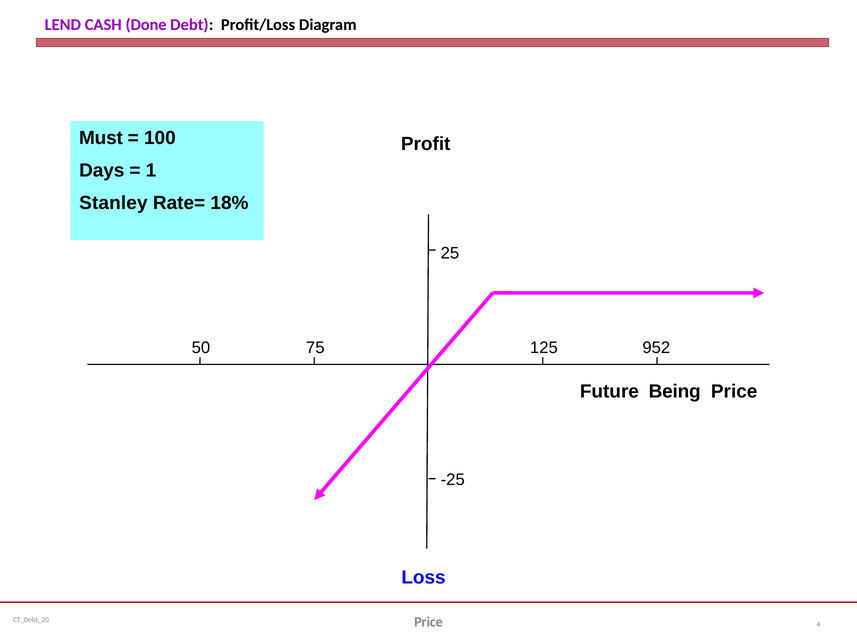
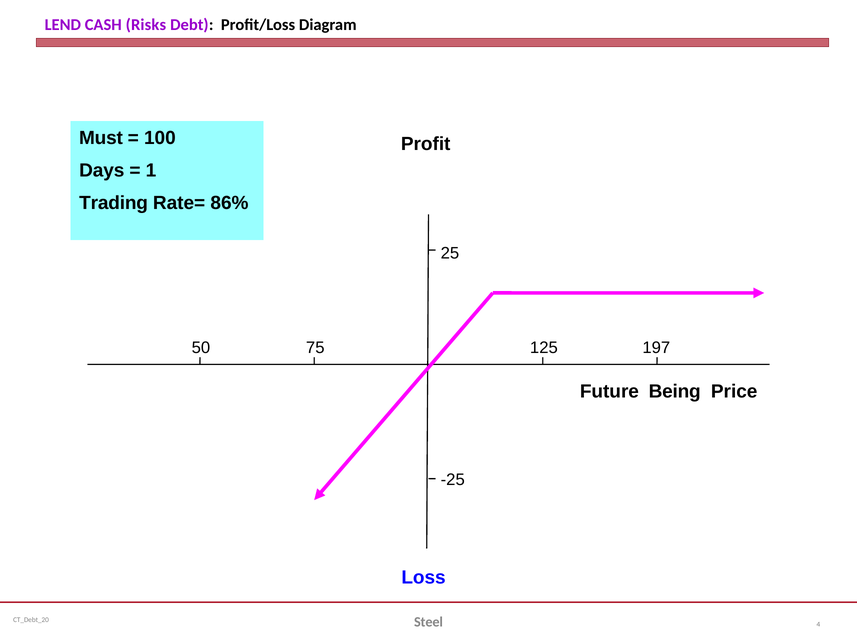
Done: Done -> Risks (146, 25)
Stanley: Stanley -> Trading (114, 203)
18%: 18% -> 86% (230, 203)
952: 952 -> 197 (656, 348)
Price: Price -> Steel (429, 622)
